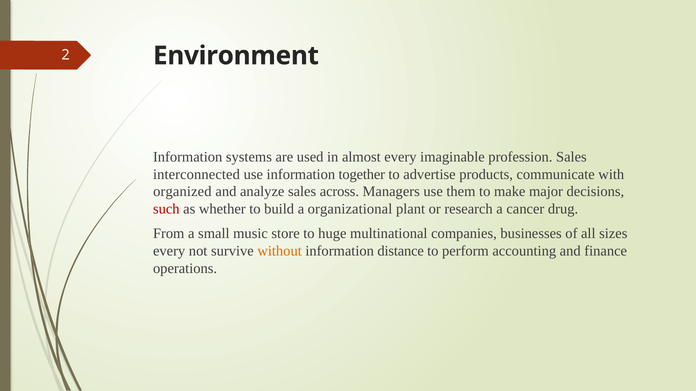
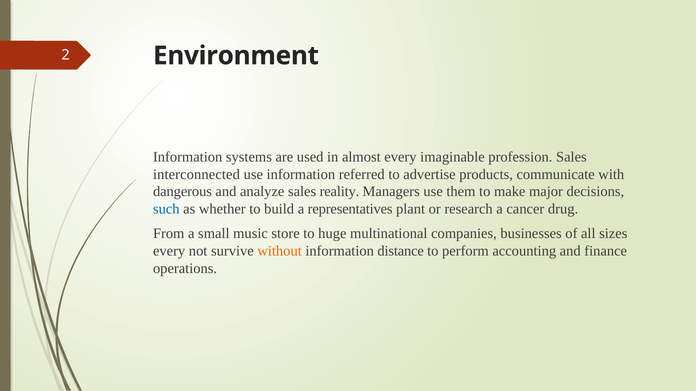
together: together -> referred (362, 174)
organized: organized -> dangerous (182, 192)
across: across -> reality (339, 192)
such colour: red -> blue (166, 209)
organizational: organizational -> representatives (350, 209)
